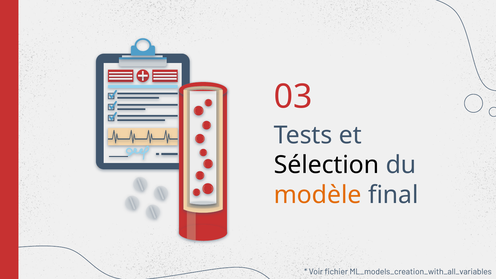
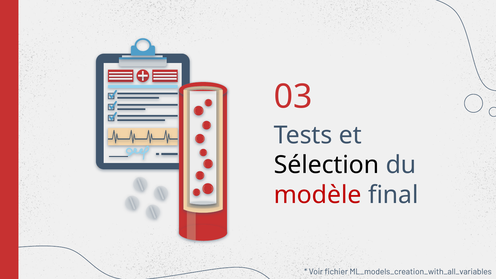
modèle colour: orange -> red (318, 195)
